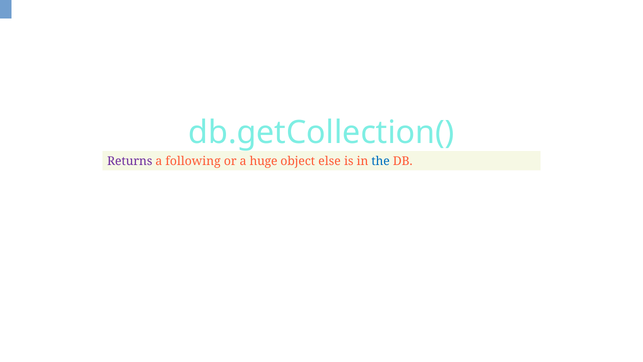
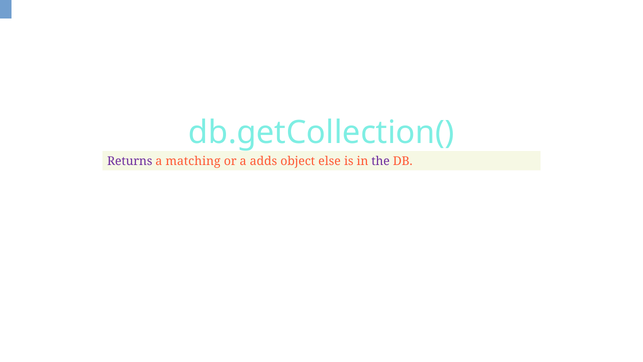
following: following -> matching (193, 161)
huge: huge -> adds (263, 161)
the colour: blue -> purple (381, 161)
